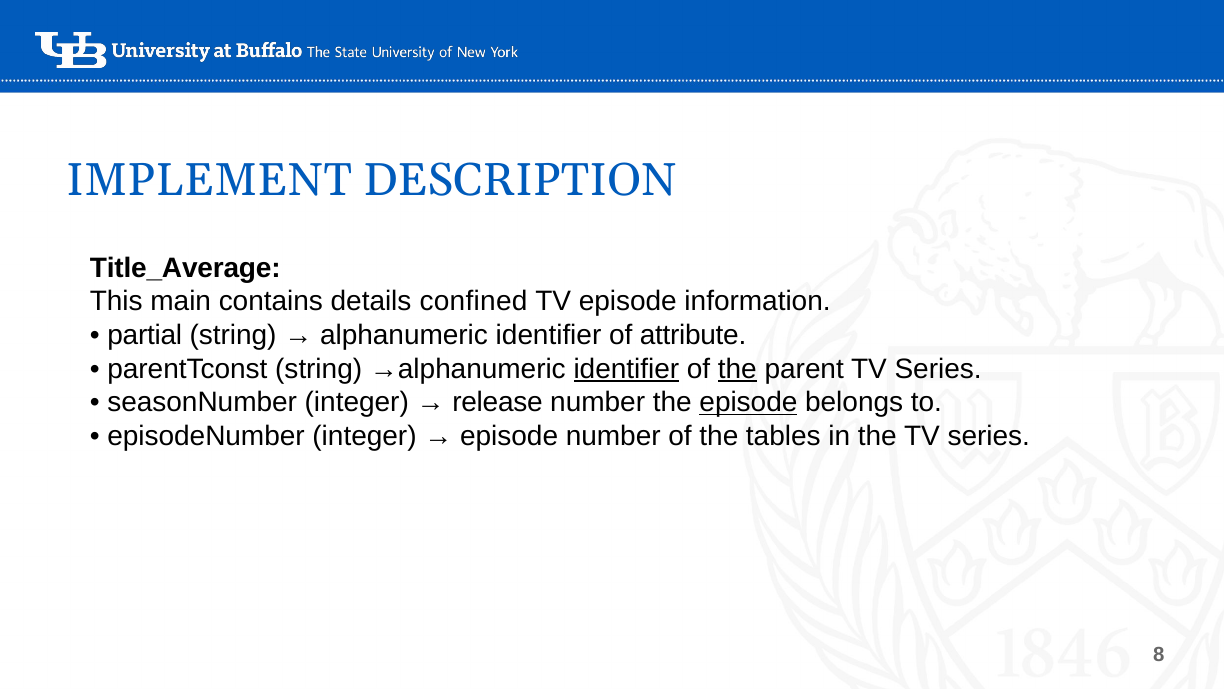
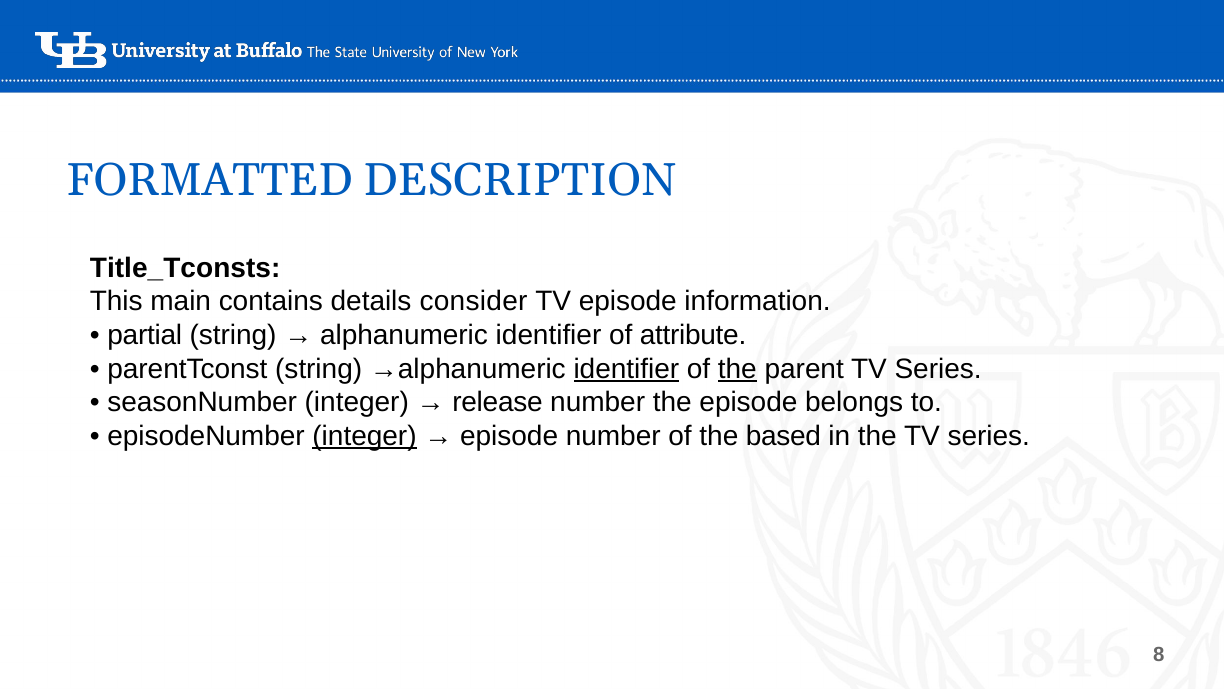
IMPLEMENT: IMPLEMENT -> FORMATTED (209, 180)
Title_Average: Title_Average -> Title_Tconsts (185, 268)
confined: confined -> consider (473, 301)
episode underline: present -> none (748, 402)
integer underline: none -> present (365, 436)
tables: tables -> based (783, 436)
